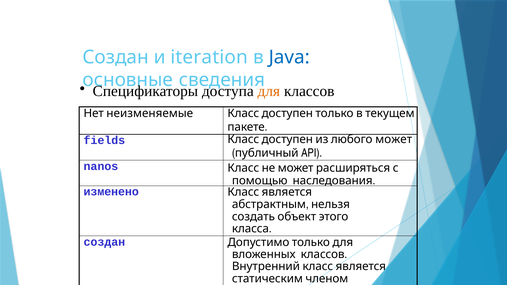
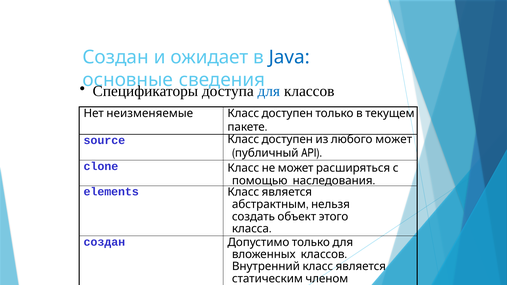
iteration: iteration -> ожидает (209, 57)
для colour: orange -> blue (269, 91)
fields: fields -> source (104, 140)
nanos: nanos -> clone (101, 166)
изменено: изменено -> elements (111, 192)
